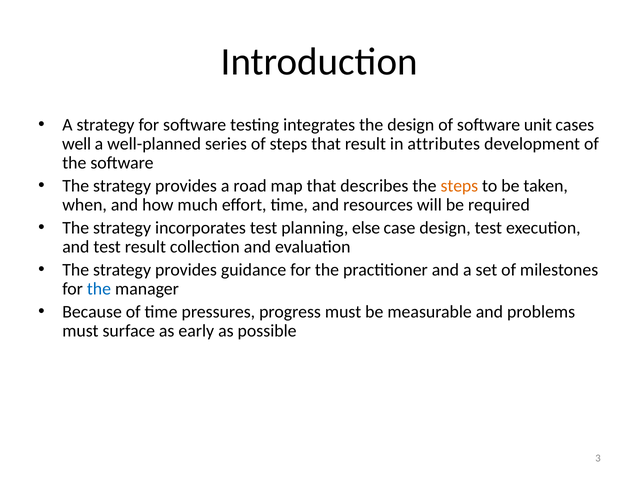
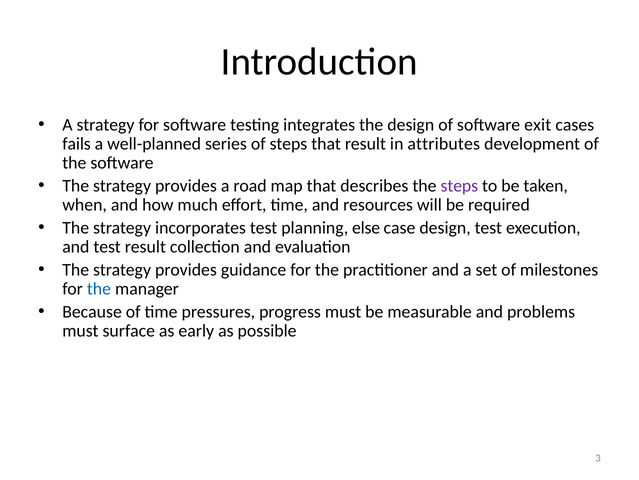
unit: unit -> exit (538, 125)
well: well -> fails (77, 144)
steps colour: orange -> purple (459, 186)
